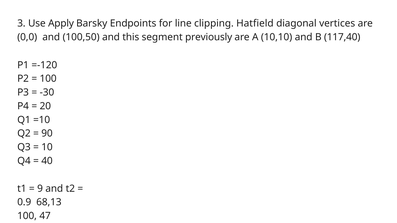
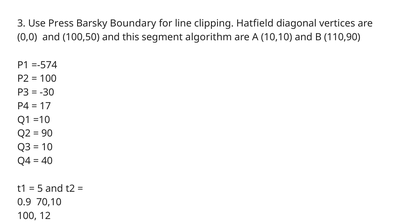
Apply: Apply -> Press (61, 23)
Endpoints: Endpoints -> Boundary (133, 23)
previously: previously -> algorithm (209, 37)
117,40: 117,40 -> 110,90 (342, 37)
=-120: =-120 -> =-574 (44, 65)
20: 20 -> 17 (45, 106)
9: 9 -> 5 (40, 189)
68,13: 68,13 -> 70,10 (49, 202)
47: 47 -> 12 (45, 216)
